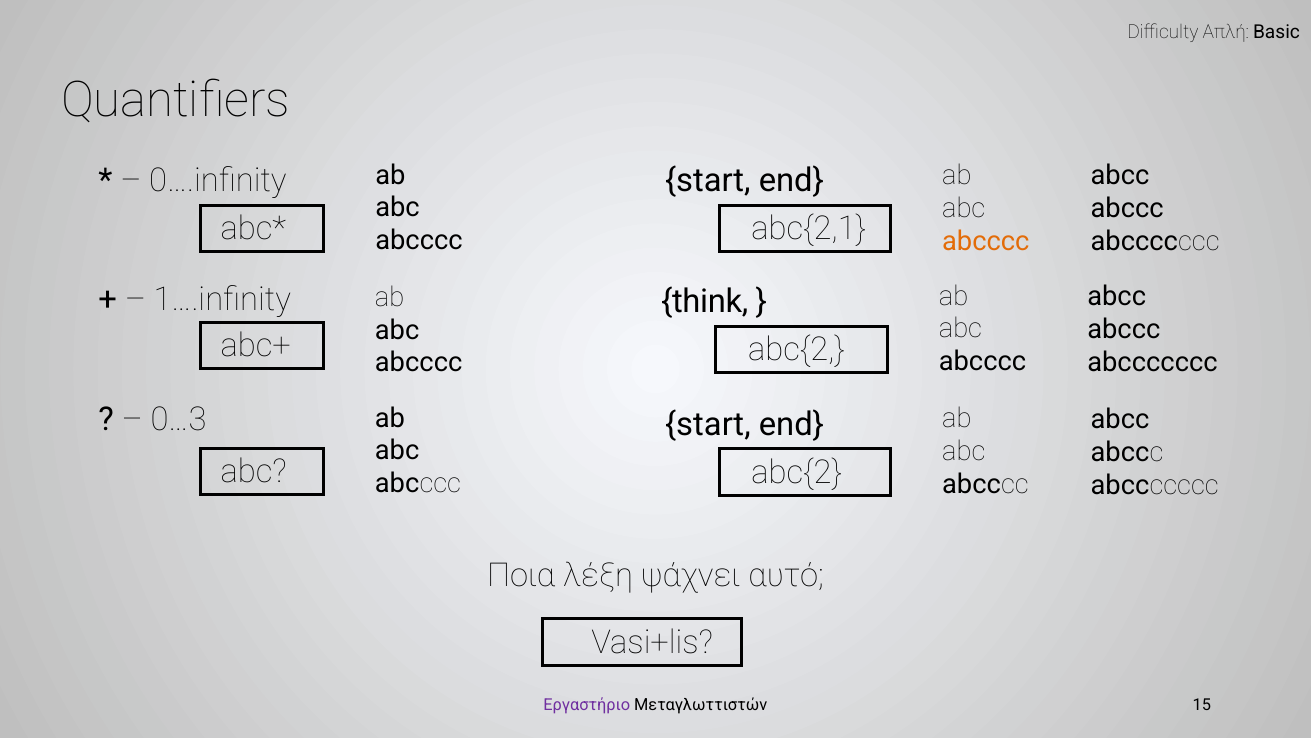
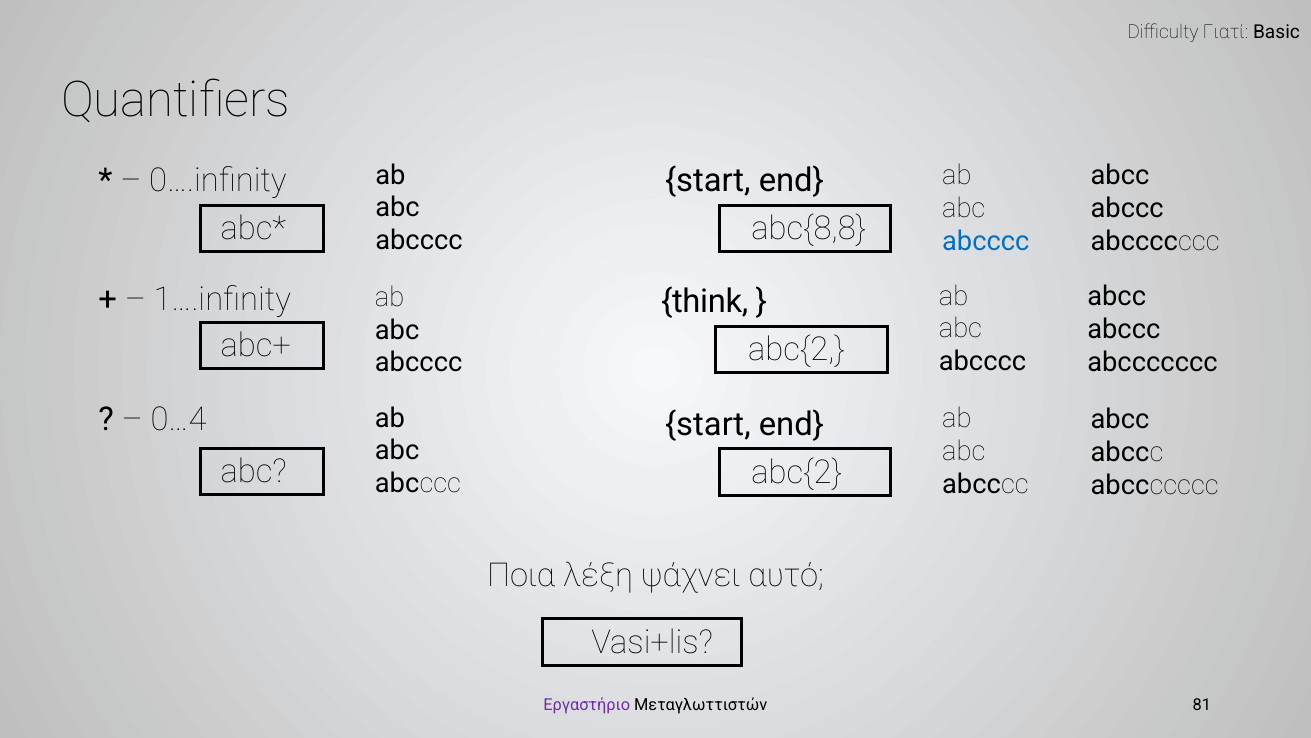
Απλή: Απλή -> Γιατί (1226, 32)
abc{2,1: abc{2,1 -> abc{8,8 (809, 229)
abcccc colour: orange -> blue (986, 241)
0…3: 0…3 -> 0…4 (179, 420)
15: 15 -> 81 (1202, 704)
